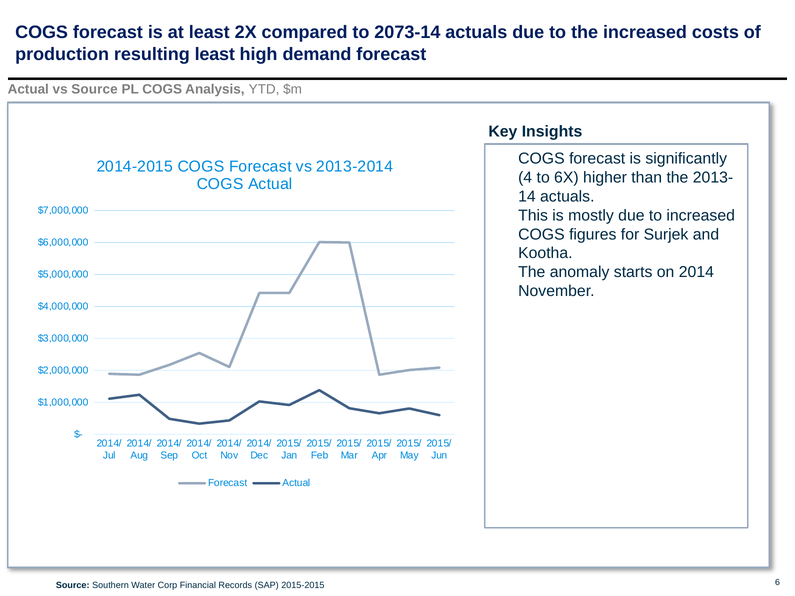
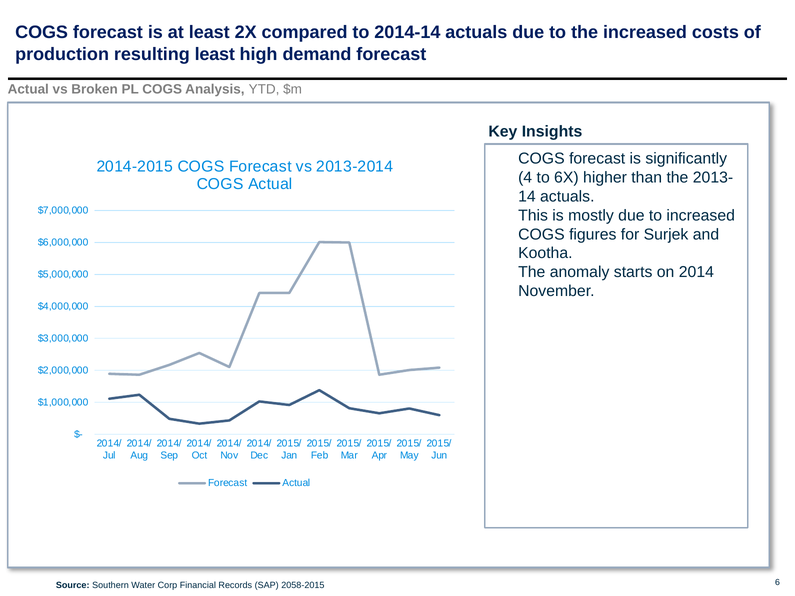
2073-14: 2073-14 -> 2014-14 (407, 32)
vs Source: Source -> Broken (95, 90)
2015-2015: 2015-2015 -> 2058-2015 (303, 585)
